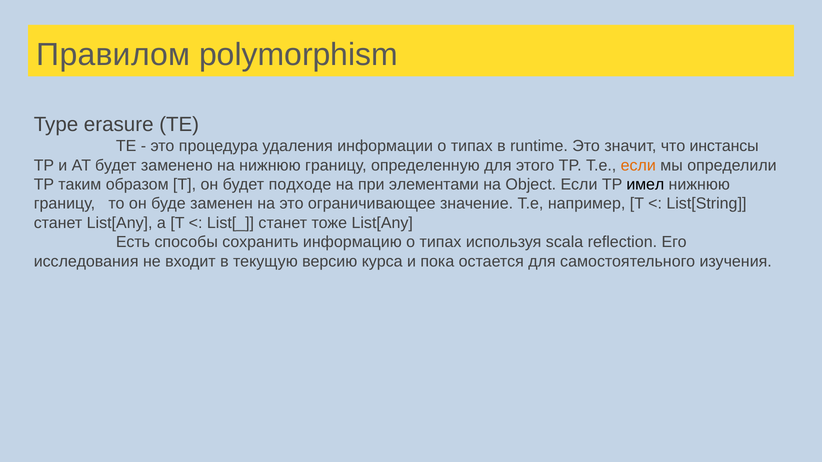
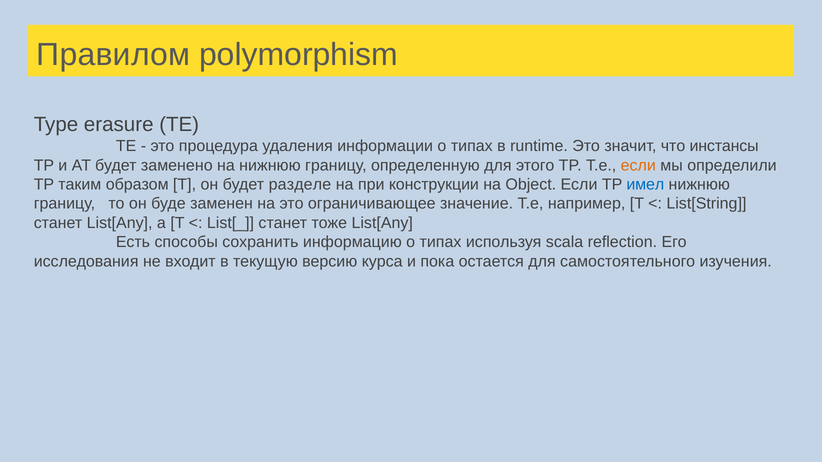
подходе: подходе -> разделе (300, 185)
элементами: элементами -> конструкции (434, 185)
имел colour: black -> blue (645, 185)
